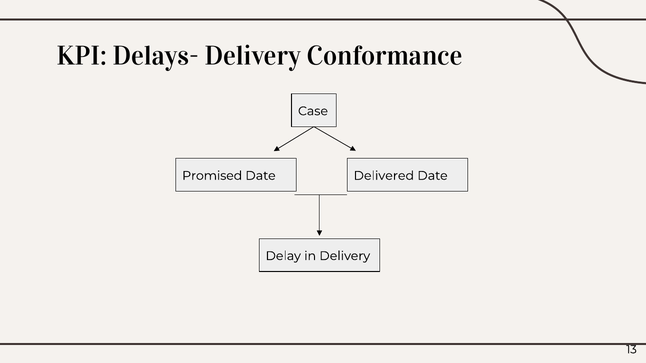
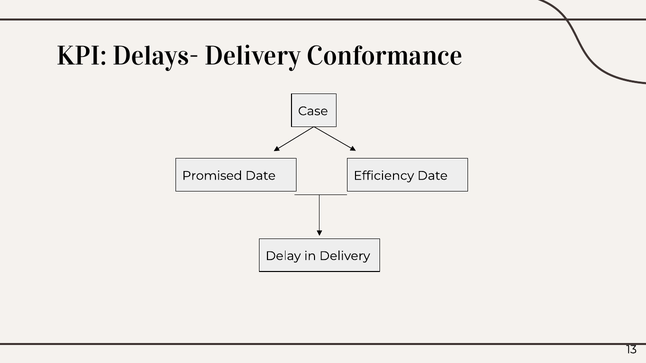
Delivered: Delivered -> Efficiency (384, 176)
